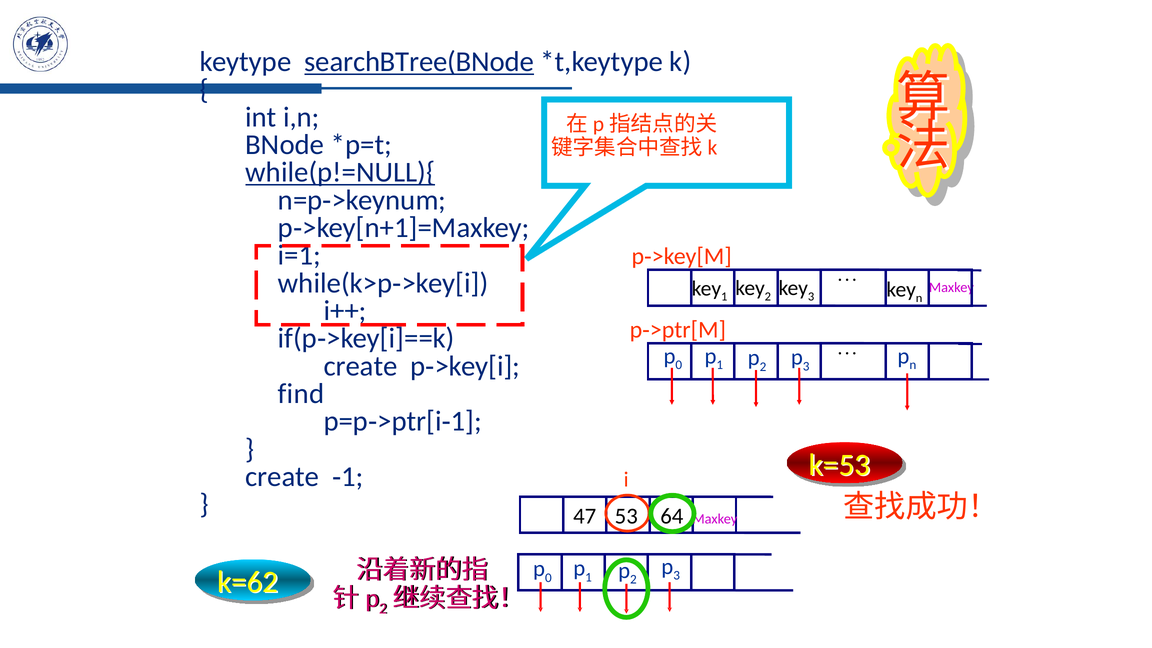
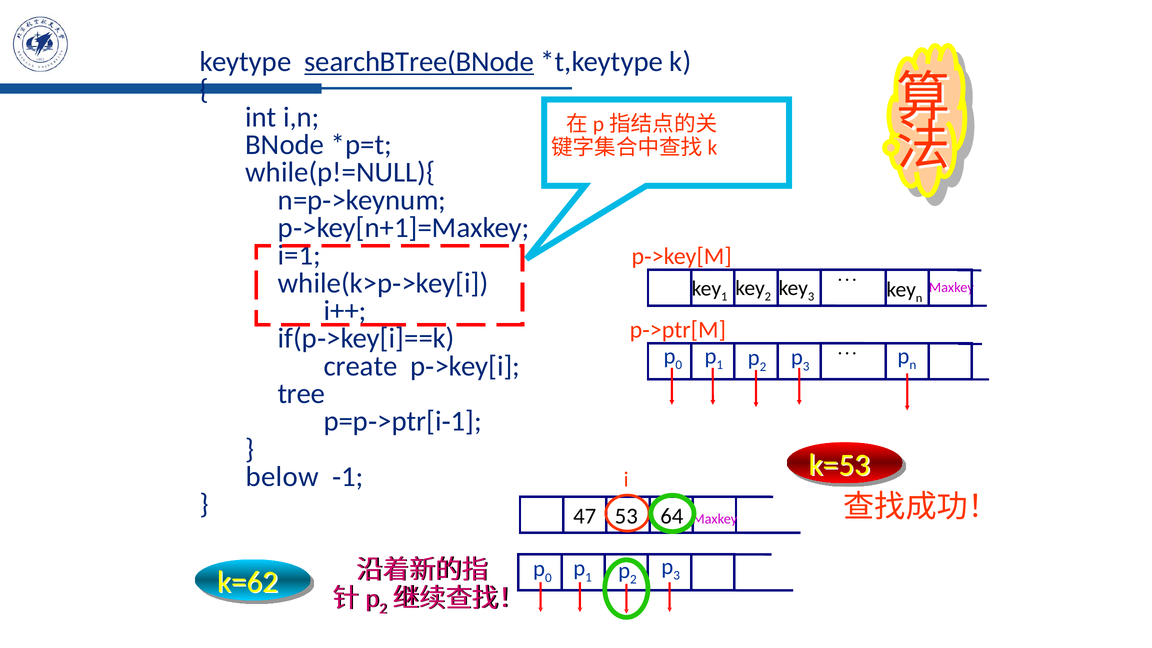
while(p!=NULL){ underline: present -> none (340, 172)
find: find -> tree (301, 394)
create: create -> below (282, 477)
